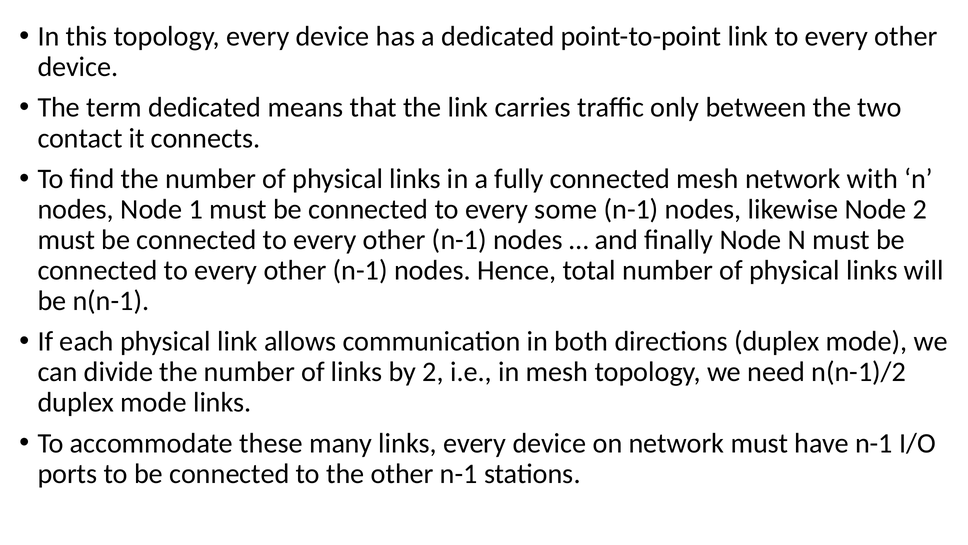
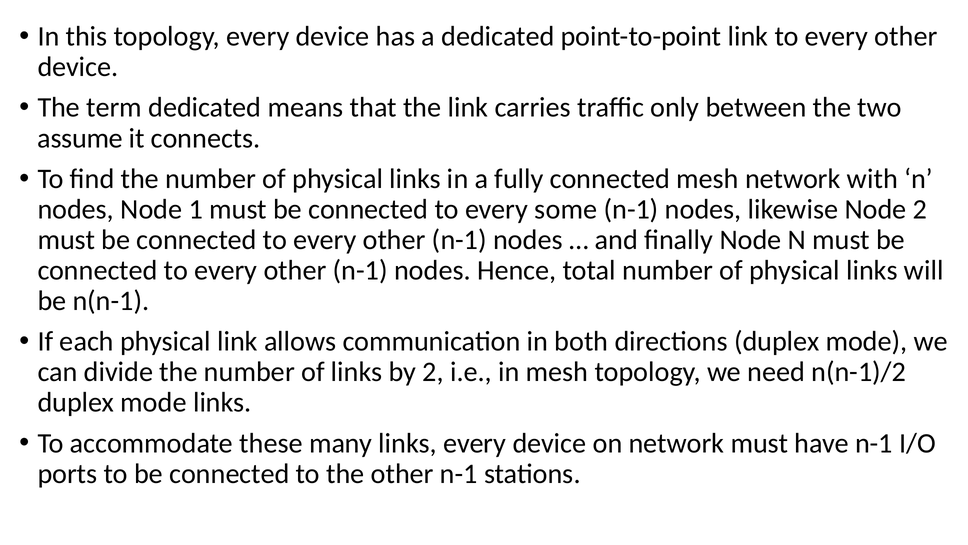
contact: contact -> assume (80, 138)
